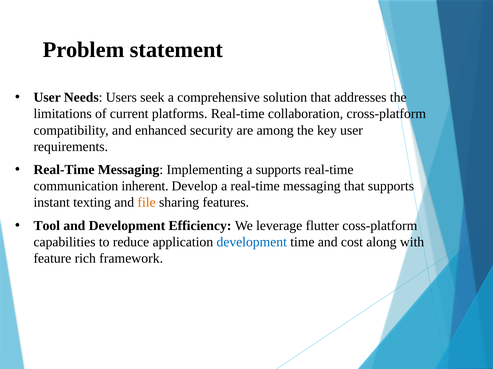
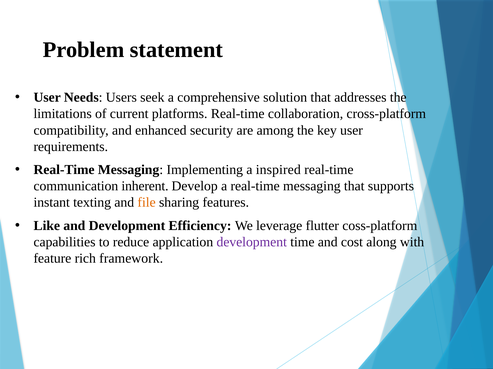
a supports: supports -> inspired (278, 170)
Tool: Tool -> Like (47, 226)
development colour: blue -> purple (252, 242)
